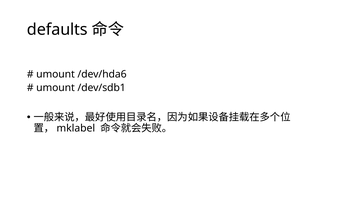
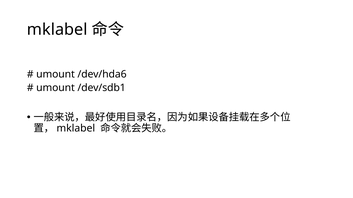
defaults: defaults -> mklabel (57, 30)
